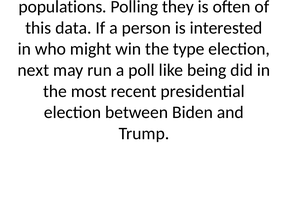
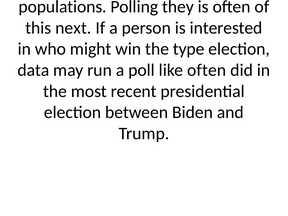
this data: data -> next (73, 28)
next: next -> data (33, 70)
like being: being -> often (207, 70)
